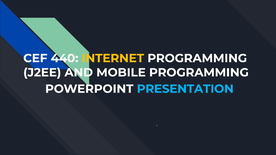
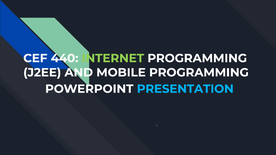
INTERNET colour: yellow -> light green (113, 58)
